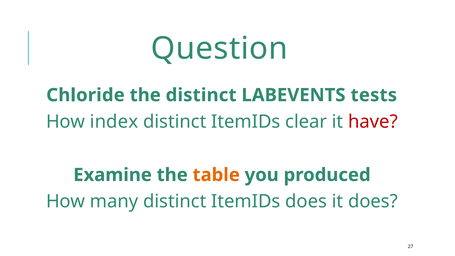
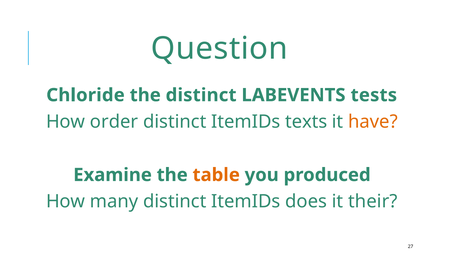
index: index -> order (114, 122)
clear: clear -> texts (306, 122)
have colour: red -> orange (373, 122)
it does: does -> their (373, 202)
